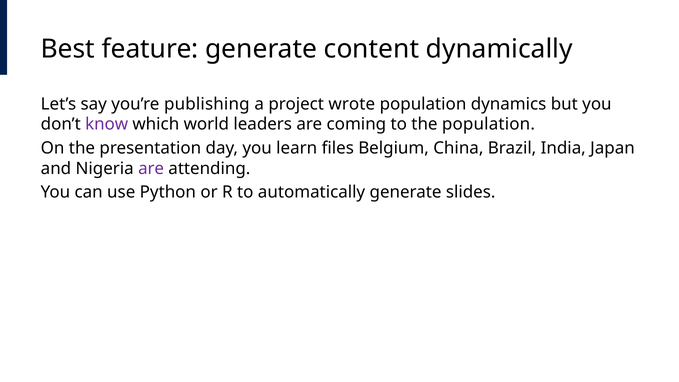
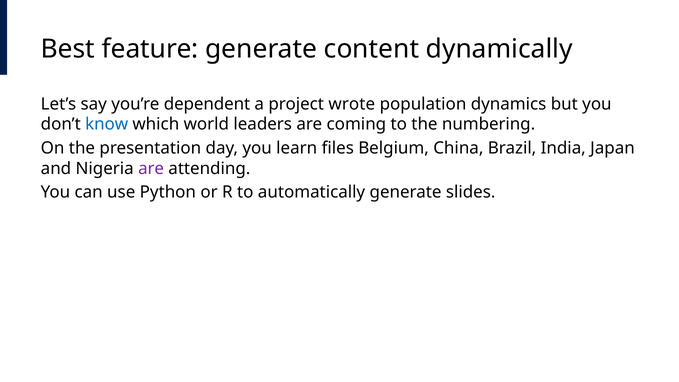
publishing: publishing -> dependent (207, 104)
know colour: purple -> blue (107, 124)
the population: population -> numbering (489, 124)
